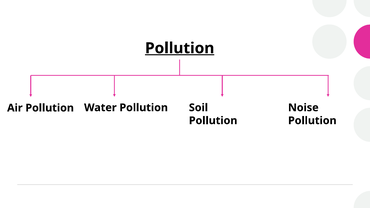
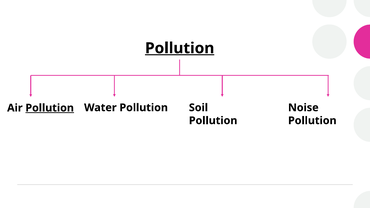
Pollution underline: none -> present (50, 108)
